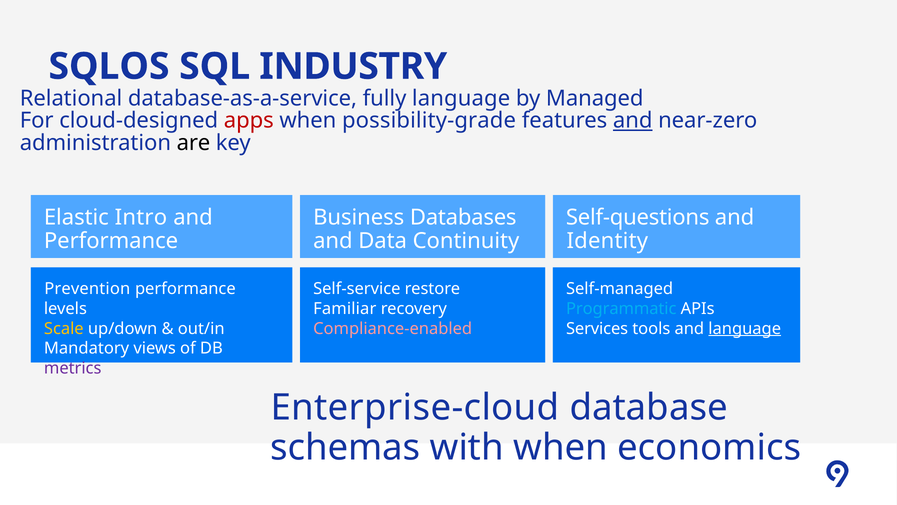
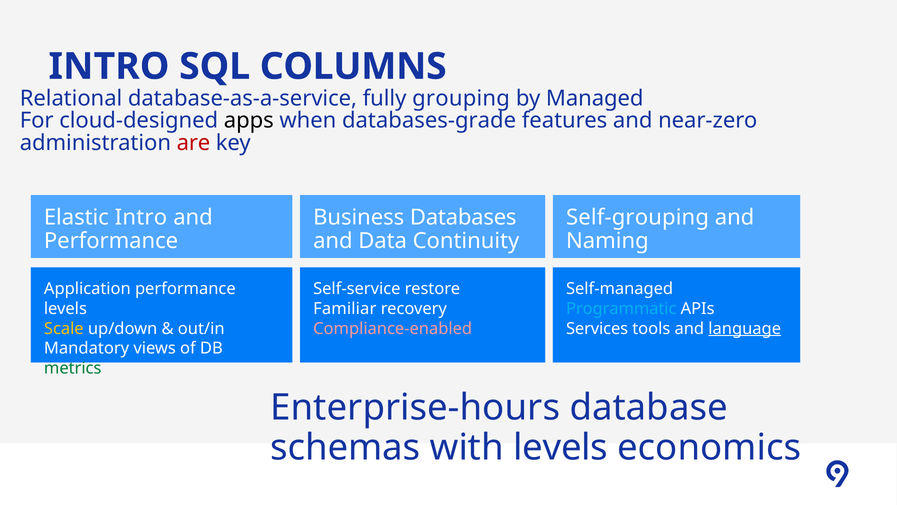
SQLOS: SQLOS -> INTRO (109, 66)
INDUSTRY: INDUSTRY -> COLUMNS (353, 66)
fully language: language -> grouping (461, 98)
apps colour: red -> black (249, 121)
possibility-grade: possibility-grade -> databases-grade (429, 121)
and underline: present -> none (633, 121)
are colour: black -> red (193, 143)
Self-questions: Self-questions -> Self-grouping (638, 217)
Identity: Identity -> Naming (607, 241)
Prevention: Prevention -> Application (87, 289)
metrics colour: purple -> green (73, 368)
Enterprise-cloud: Enterprise-cloud -> Enterprise-hours (415, 407)
with when: when -> levels (561, 447)
